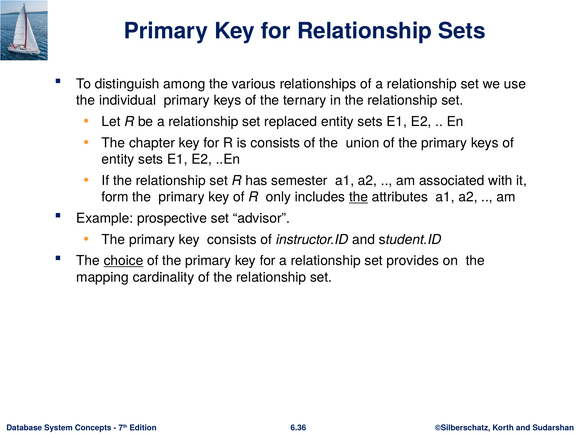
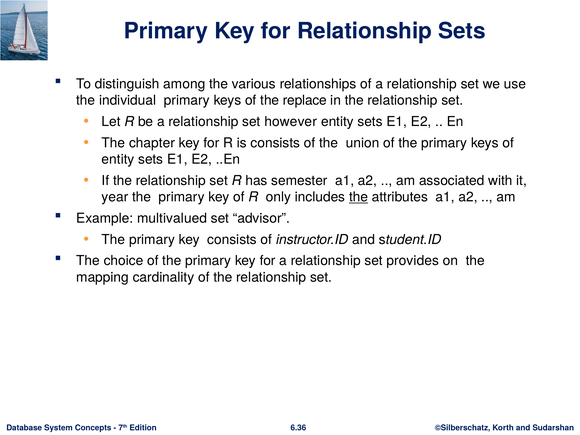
ternary: ternary -> replace (305, 100)
replaced: replaced -> however (291, 122)
form: form -> year (115, 197)
prospective: prospective -> multivalued (172, 218)
choice underline: present -> none (124, 261)
